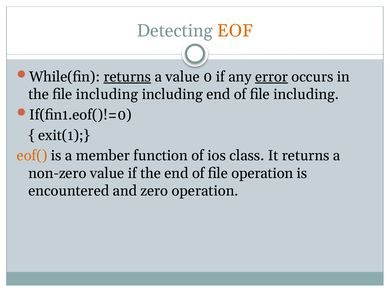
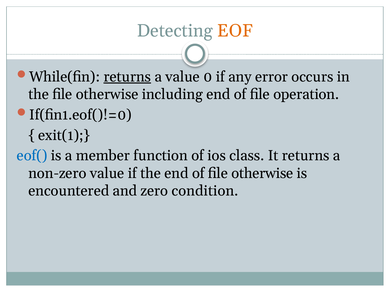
error underline: present -> none (272, 77)
the file including: including -> otherwise (107, 94)
of file including: including -> operation (306, 94)
eof( colour: orange -> blue (32, 156)
of file operation: operation -> otherwise (262, 173)
zero operation: operation -> condition (205, 191)
